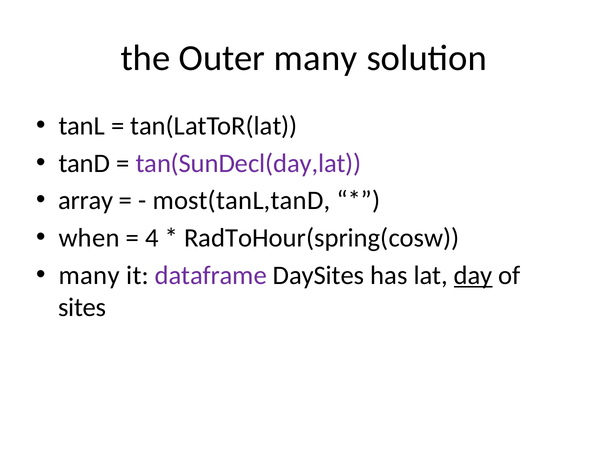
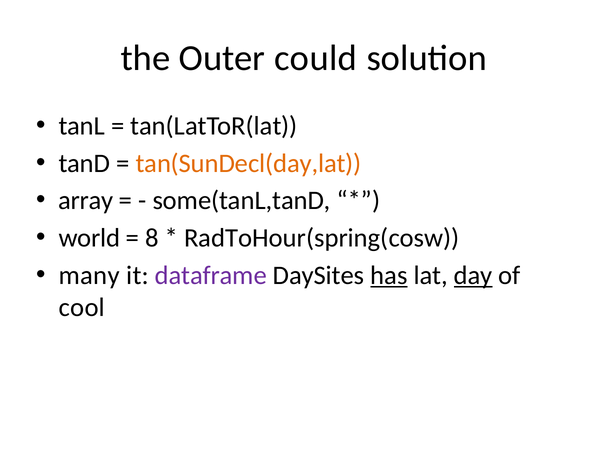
Outer many: many -> could (316, 58)
tan(SunDecl(day,lat colour: purple -> orange (249, 163)
most(tanL,tanD: most(tanL,tanD -> some(tanL,tanD (242, 201)
when: when -> world (89, 238)
4: 4 -> 8 (152, 238)
has underline: none -> present (389, 275)
sites: sites -> cool (82, 307)
